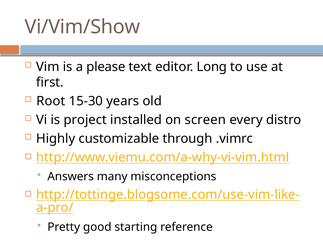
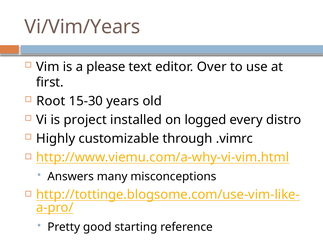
Vi/Vim/Show: Vi/Vim/Show -> Vi/Vim/Years (82, 27)
Long: Long -> Over (212, 67)
screen: screen -> logged (205, 120)
